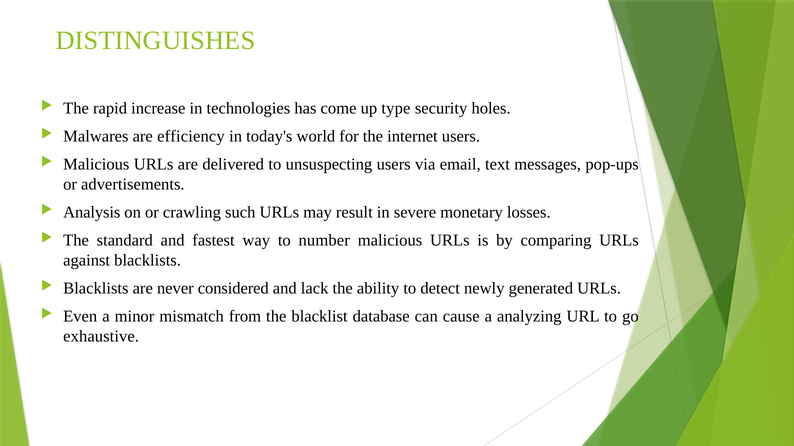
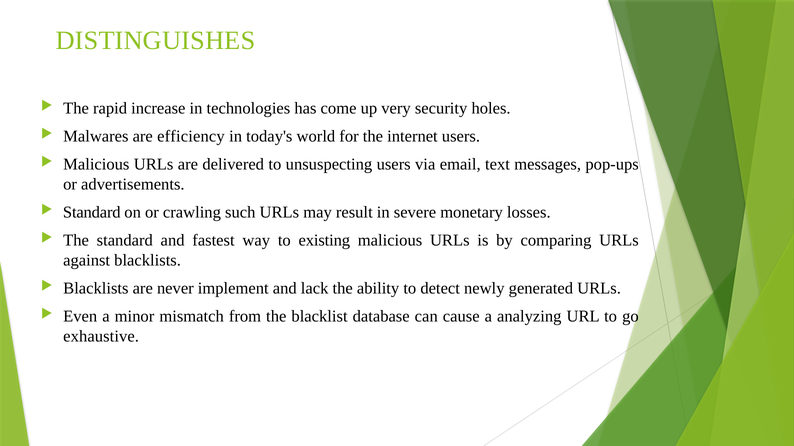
type: type -> very (396, 108)
Analysis: Analysis -> Standard (92, 213)
number: number -> existing (324, 241)
considered: considered -> implement (233, 289)
